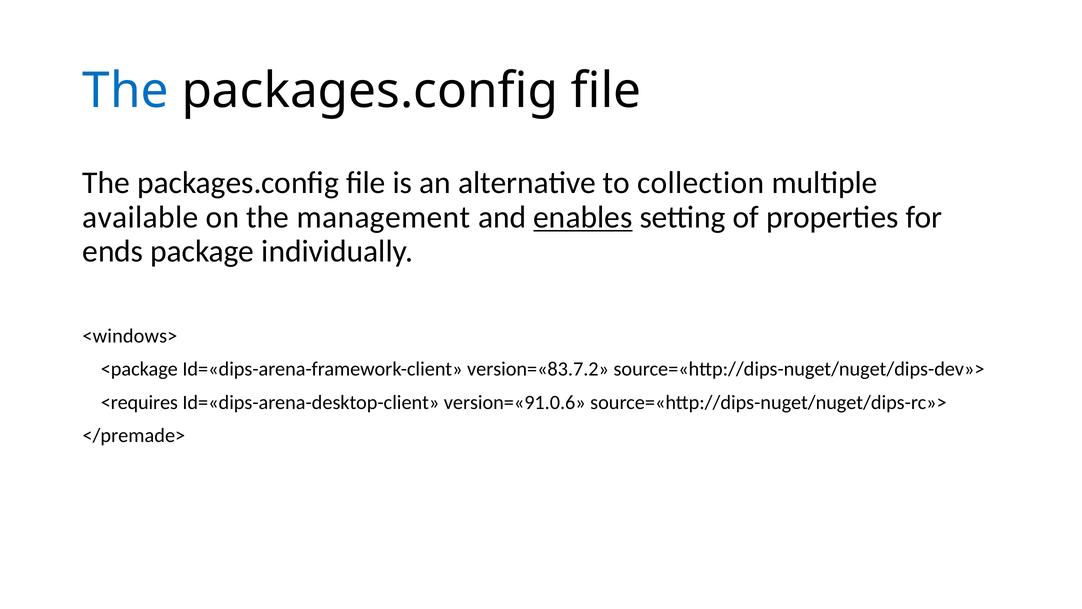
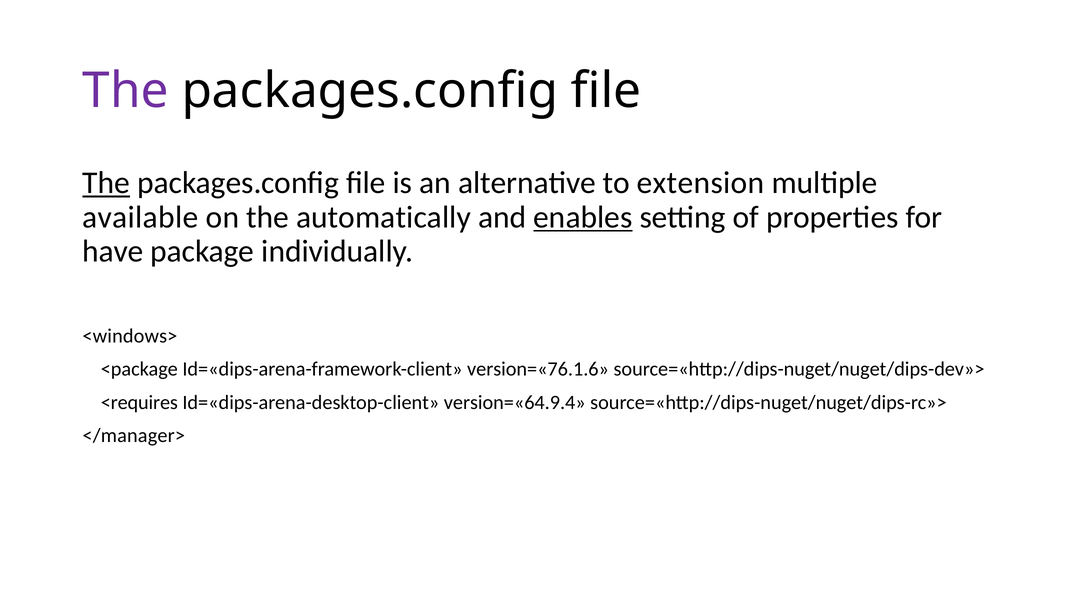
The colour: blue -> purple (126, 91)
The underline: none -> present (106, 183)
collection: collection -> extension (701, 183)
management: management -> automatically (383, 217)
ends: ends -> have (113, 251)
version=«83.7.2: version=«83.7.2 -> version=«76.1.6 (538, 369)
version=«91.0.6: version=«91.0.6 -> version=«64.9.4 (515, 402)
</premade>: </premade> -> </manager> (134, 435)
